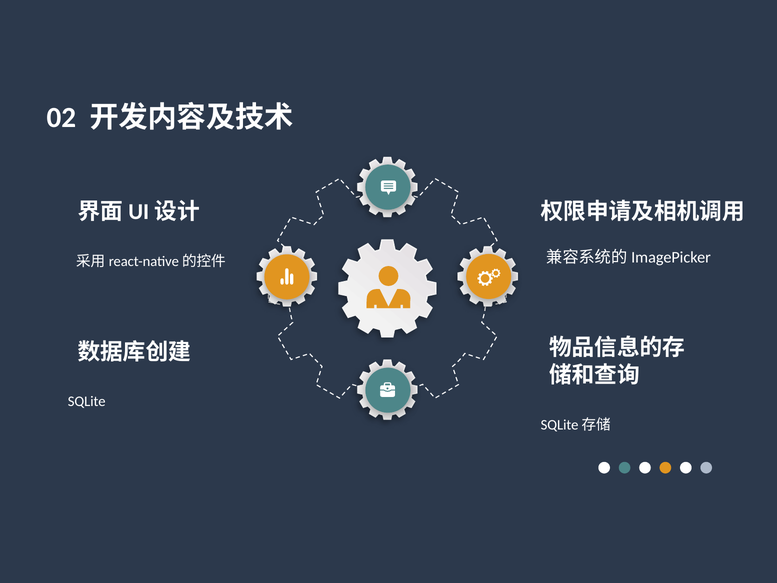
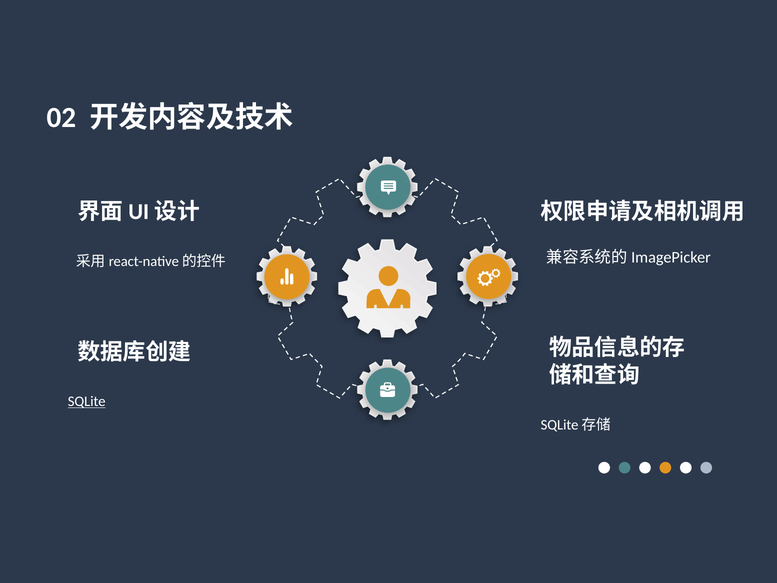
SQLite underline: none -> present (87, 401)
